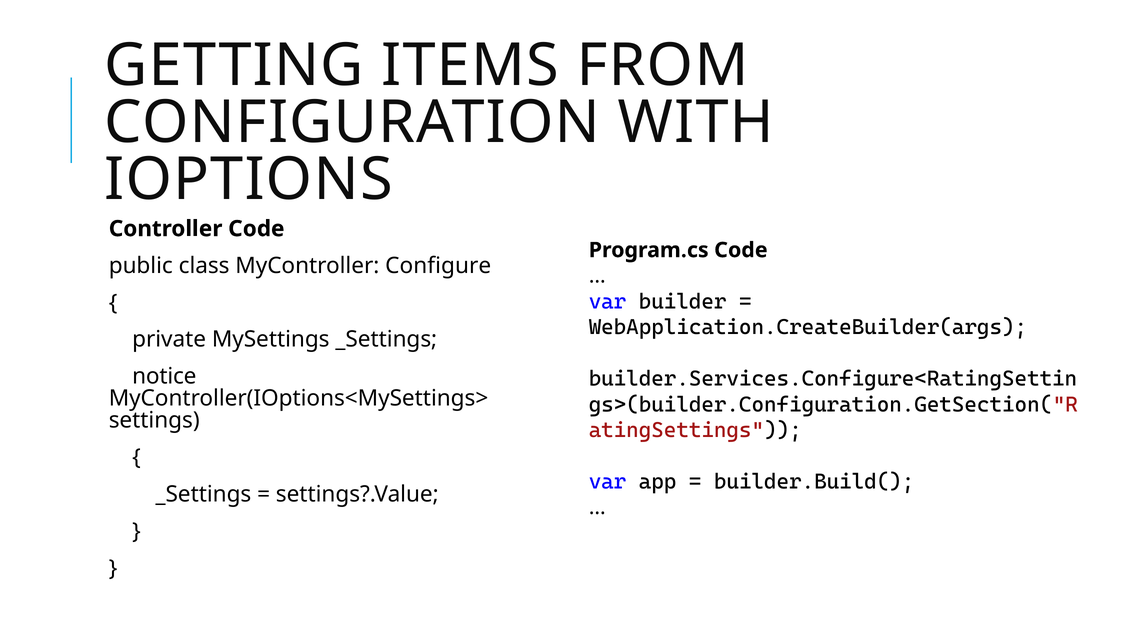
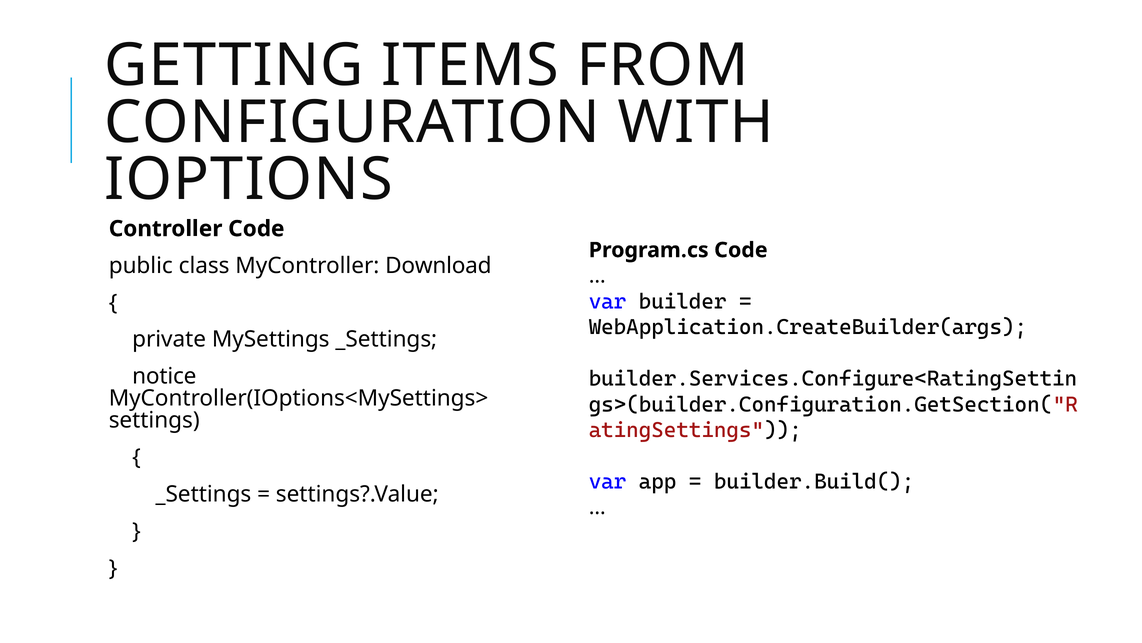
Configure: Configure -> Download (438, 265)
